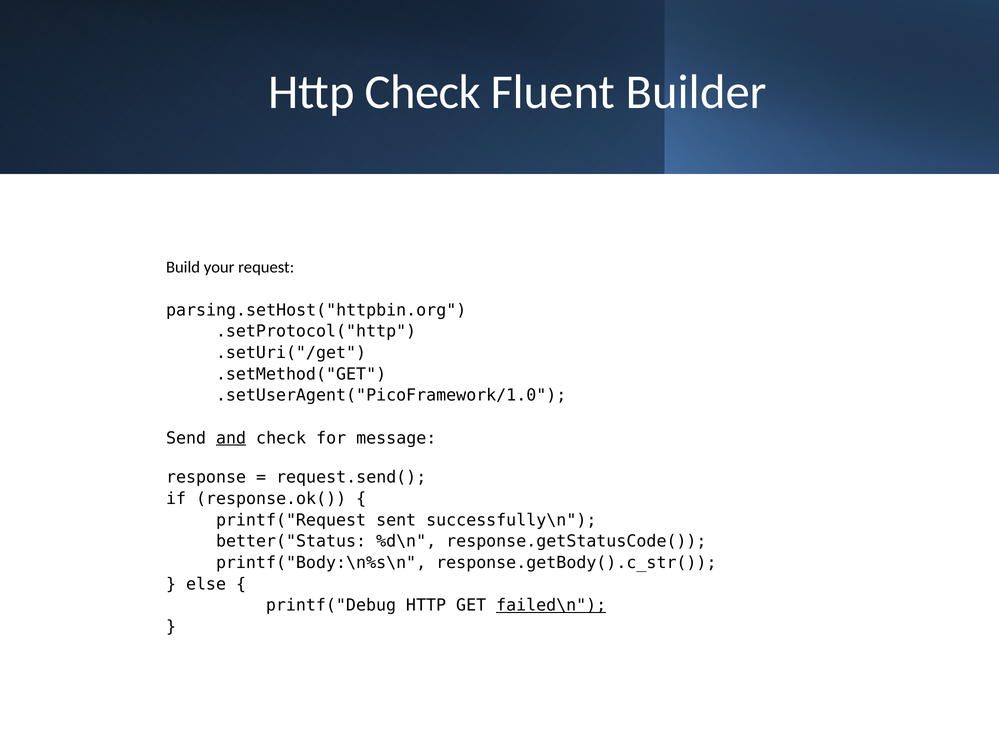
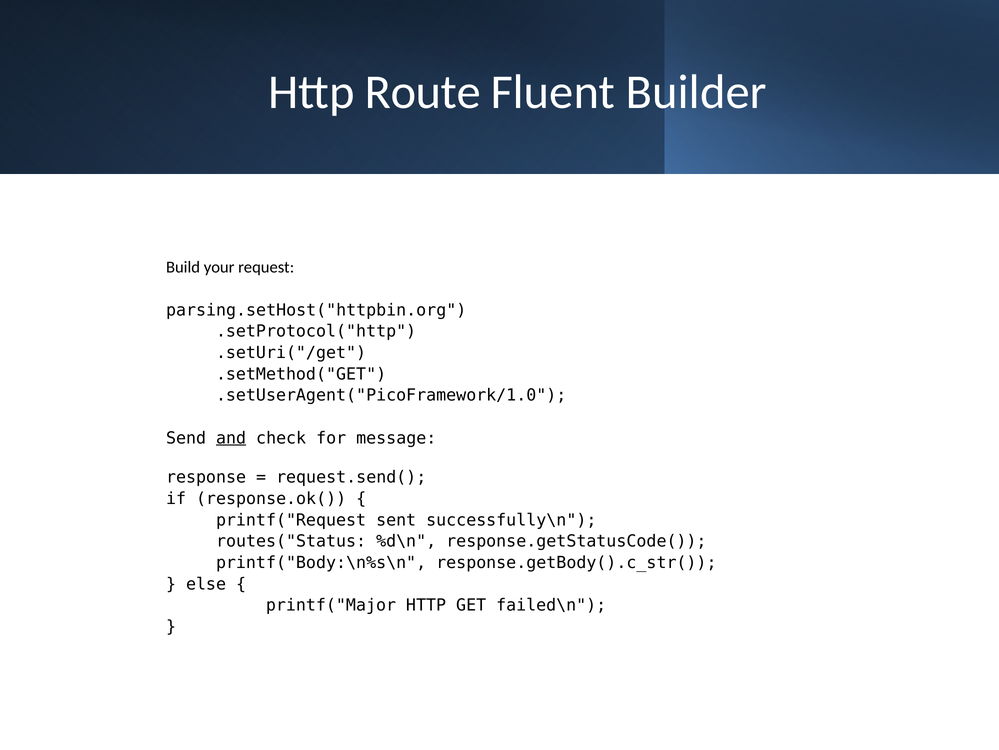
Http Check: Check -> Route (423, 92)
better("Status: better("Status -> routes("Status (291, 541)
printf("Debug: printf("Debug -> printf("Major (331, 605)
failed\n underline: present -> none (551, 605)
